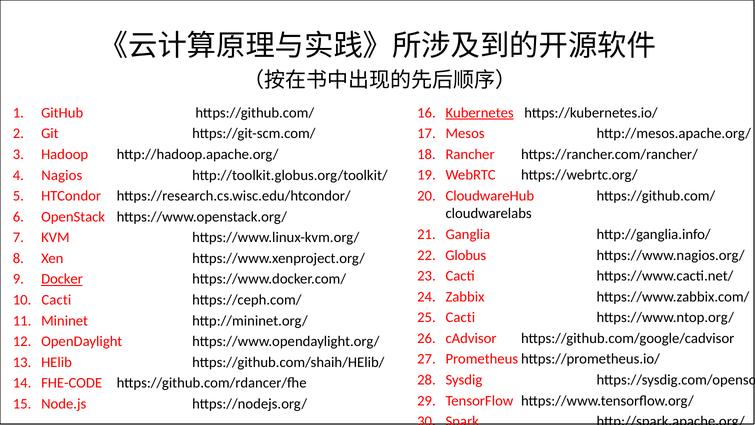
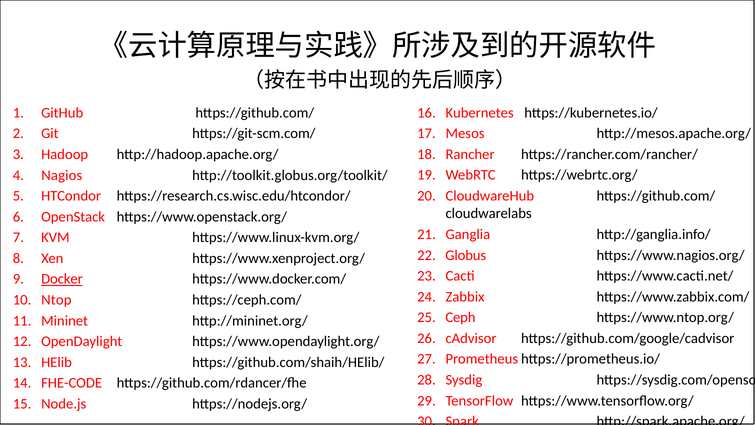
Kubernetes underline: present -> none (480, 113)
Cacti: Cacti -> Ntop (56, 300)
Cacti: Cacti -> Ceph (460, 317)
